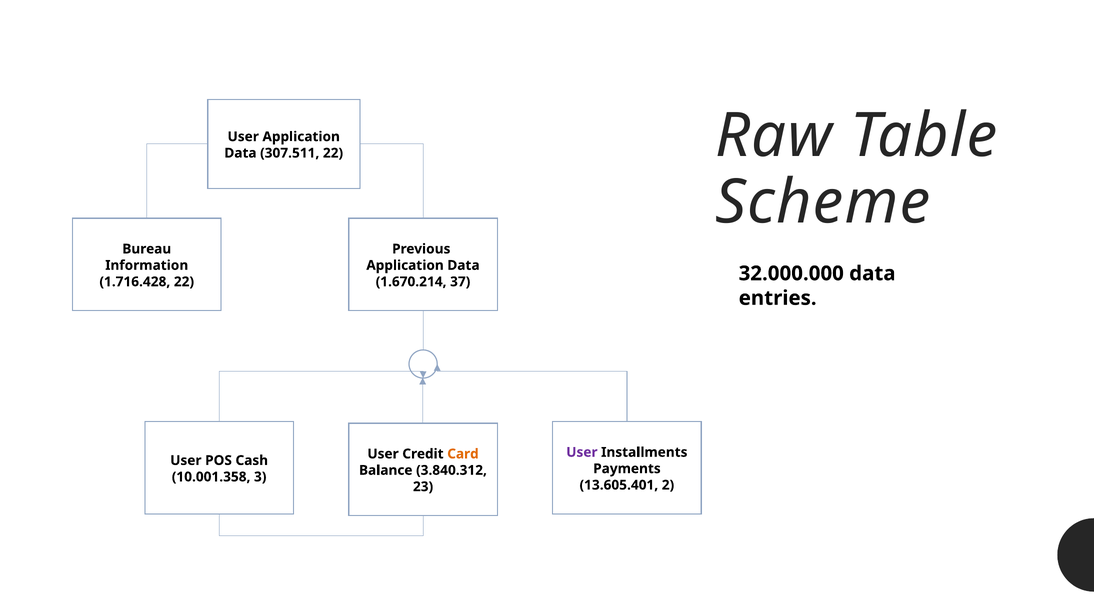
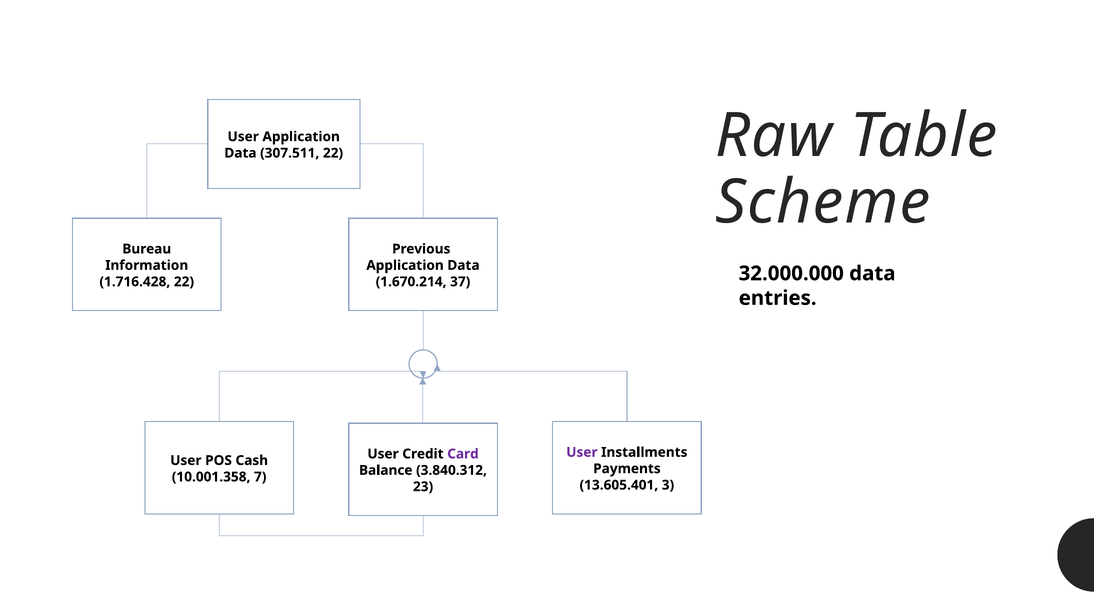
Card colour: orange -> purple (463, 454)
3: 3 -> 7 (260, 477)
2: 2 -> 3 (668, 485)
